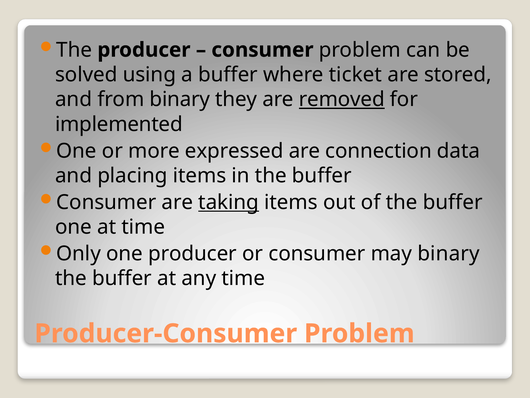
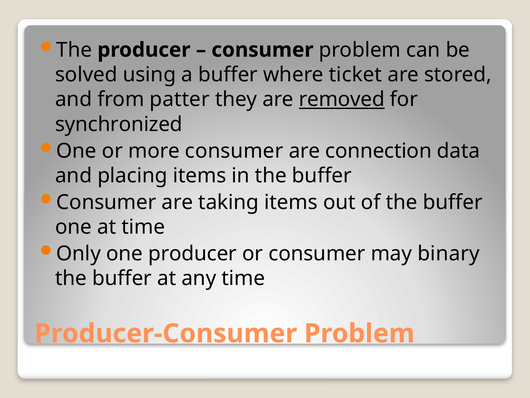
from binary: binary -> patter (180, 99)
implemented: implemented -> synchronized (119, 124)
more expressed: expressed -> consumer (234, 151)
taking underline: present -> none (229, 202)
